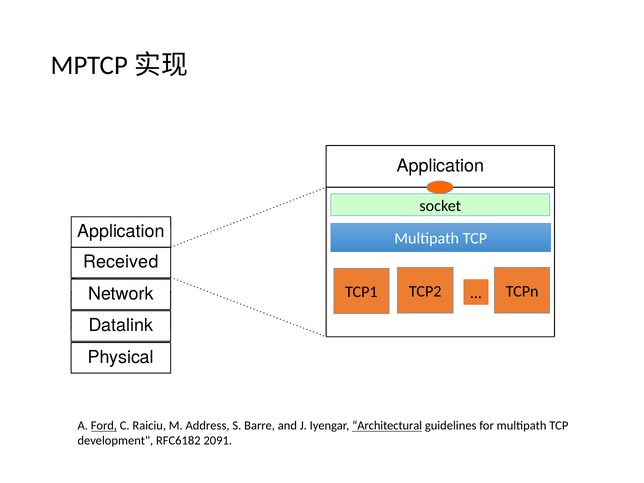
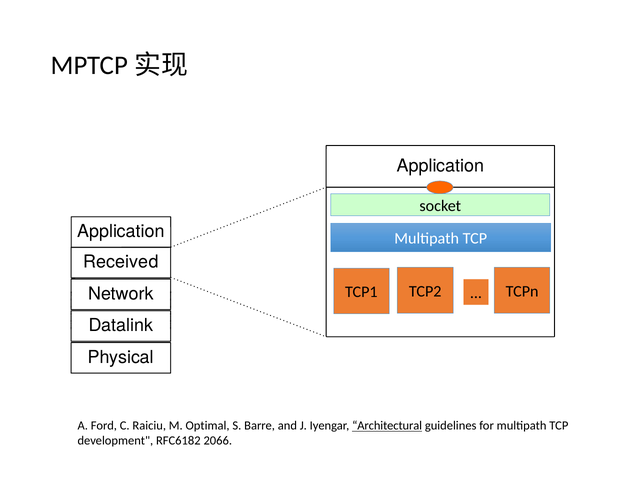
Ford underline: present -> none (104, 426)
Address: Address -> Optimal (208, 426)
2091: 2091 -> 2066 (218, 441)
